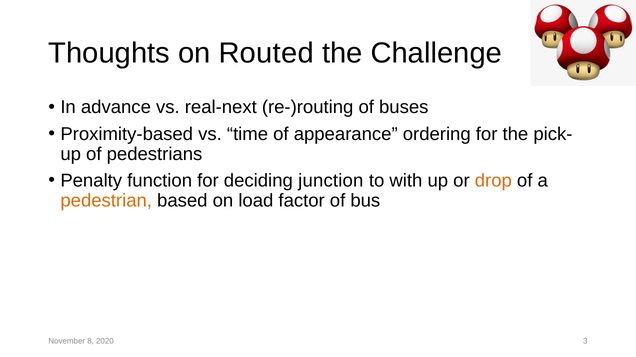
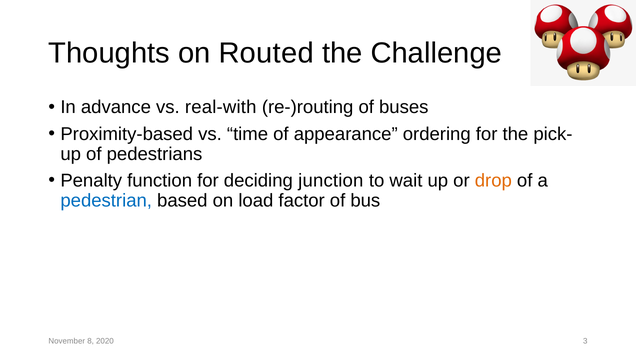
real-next: real-next -> real-with (221, 108)
with: with -> wait (406, 181)
pedestrian colour: orange -> blue (106, 201)
